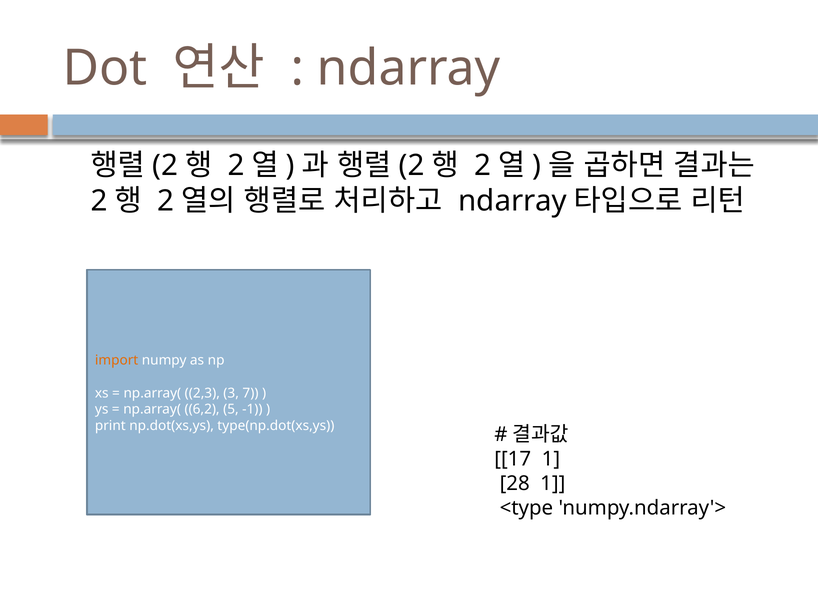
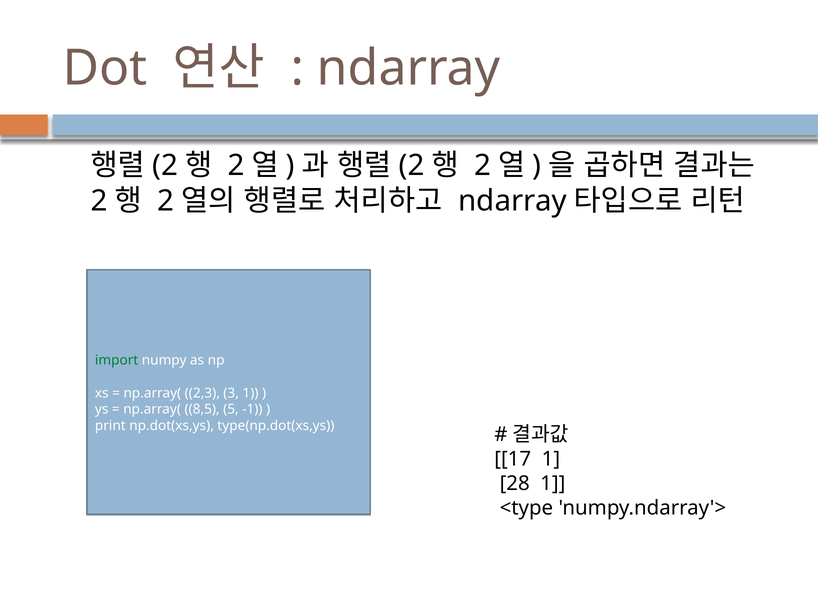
import colour: orange -> green (117, 360)
3 7: 7 -> 1 (250, 393)
6,2: 6,2 -> 8,5 (202, 409)
